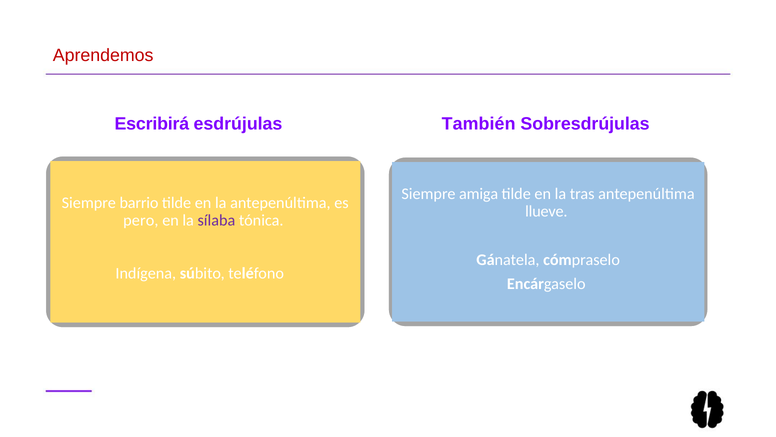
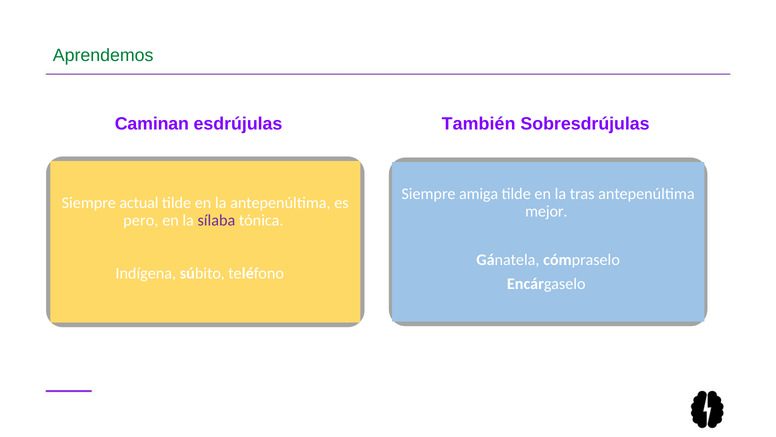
Aprendemos colour: red -> green (103, 55)
Escribirá: Escribirá -> Caminan (152, 124)
barrio: barrio -> actual (139, 203)
llueve: llueve -> mejor (546, 211)
